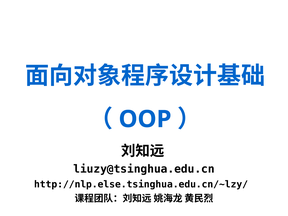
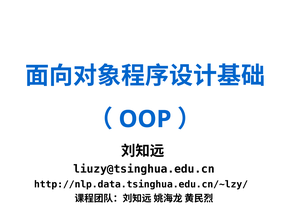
http://nlp.else.tsinghua.edu.cn/~lzy/: http://nlp.else.tsinghua.edu.cn/~lzy/ -> http://nlp.data.tsinghua.edu.cn/~lzy/ (141, 184)
